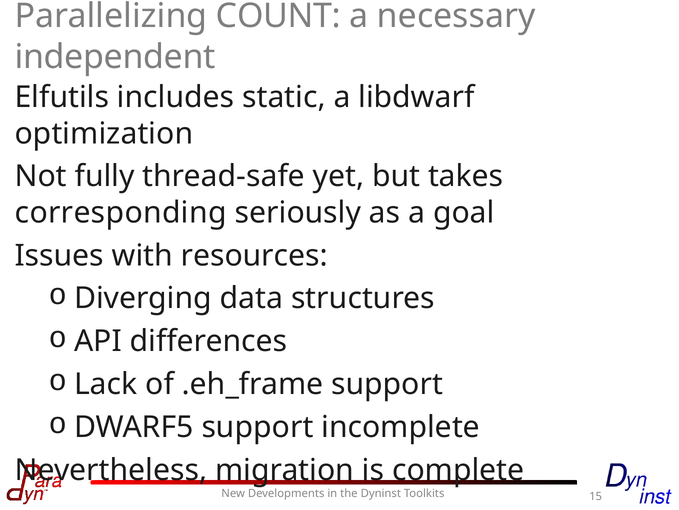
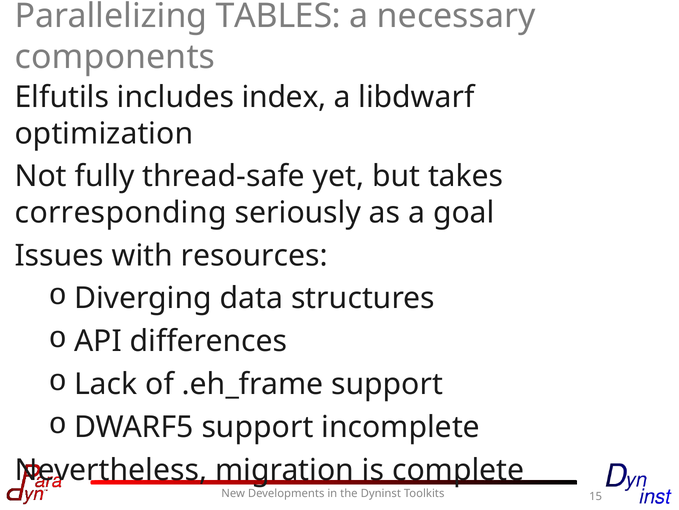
COUNT: COUNT -> TABLES (278, 16)
independent: independent -> components (115, 57)
static: static -> index (284, 97)
